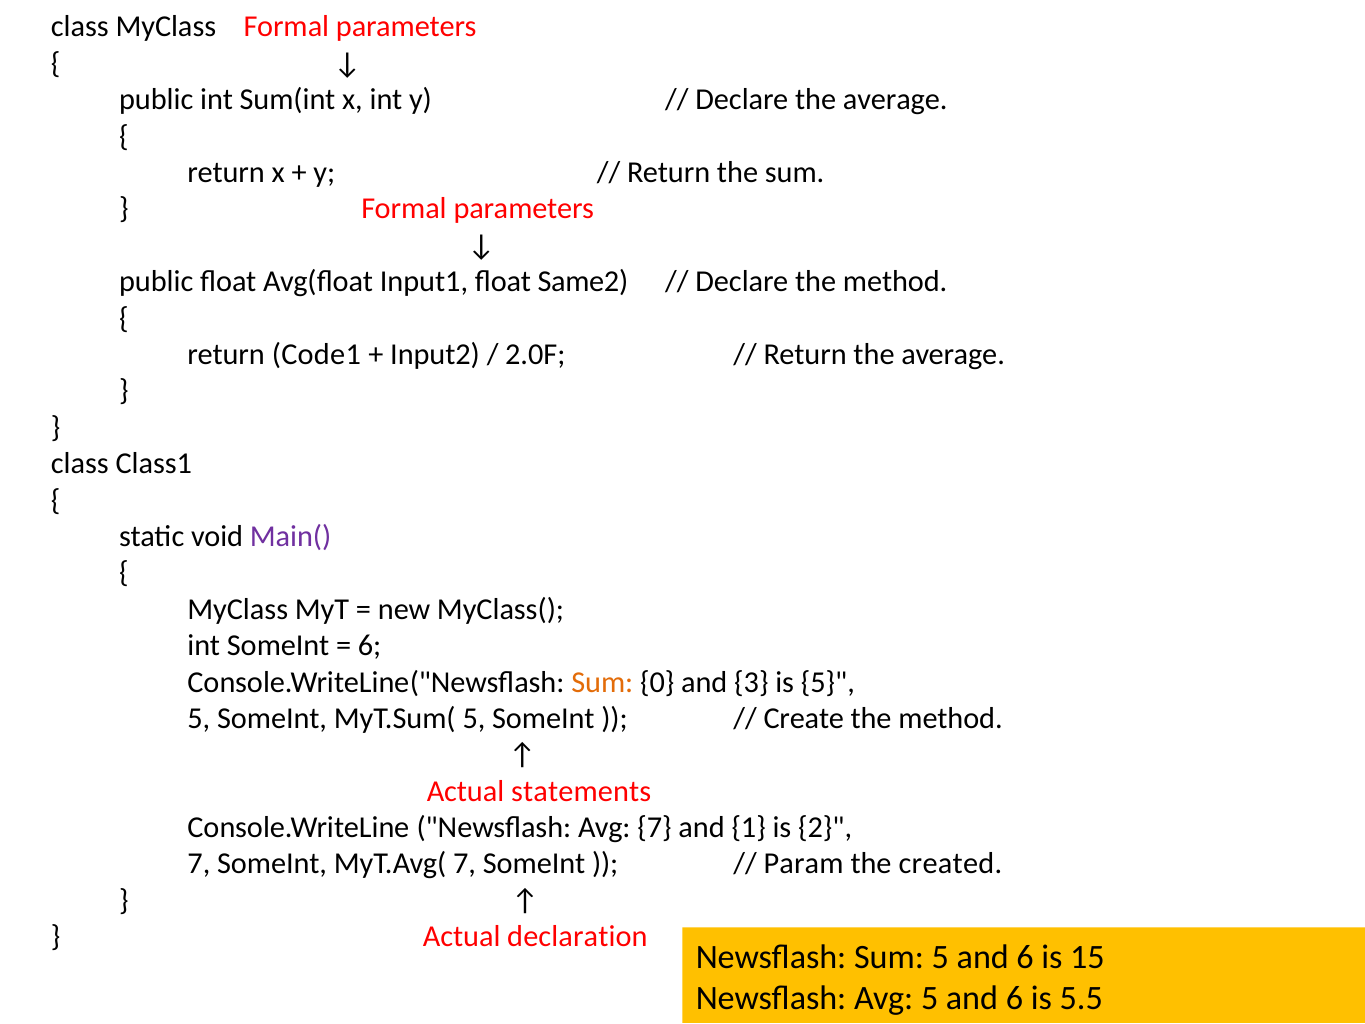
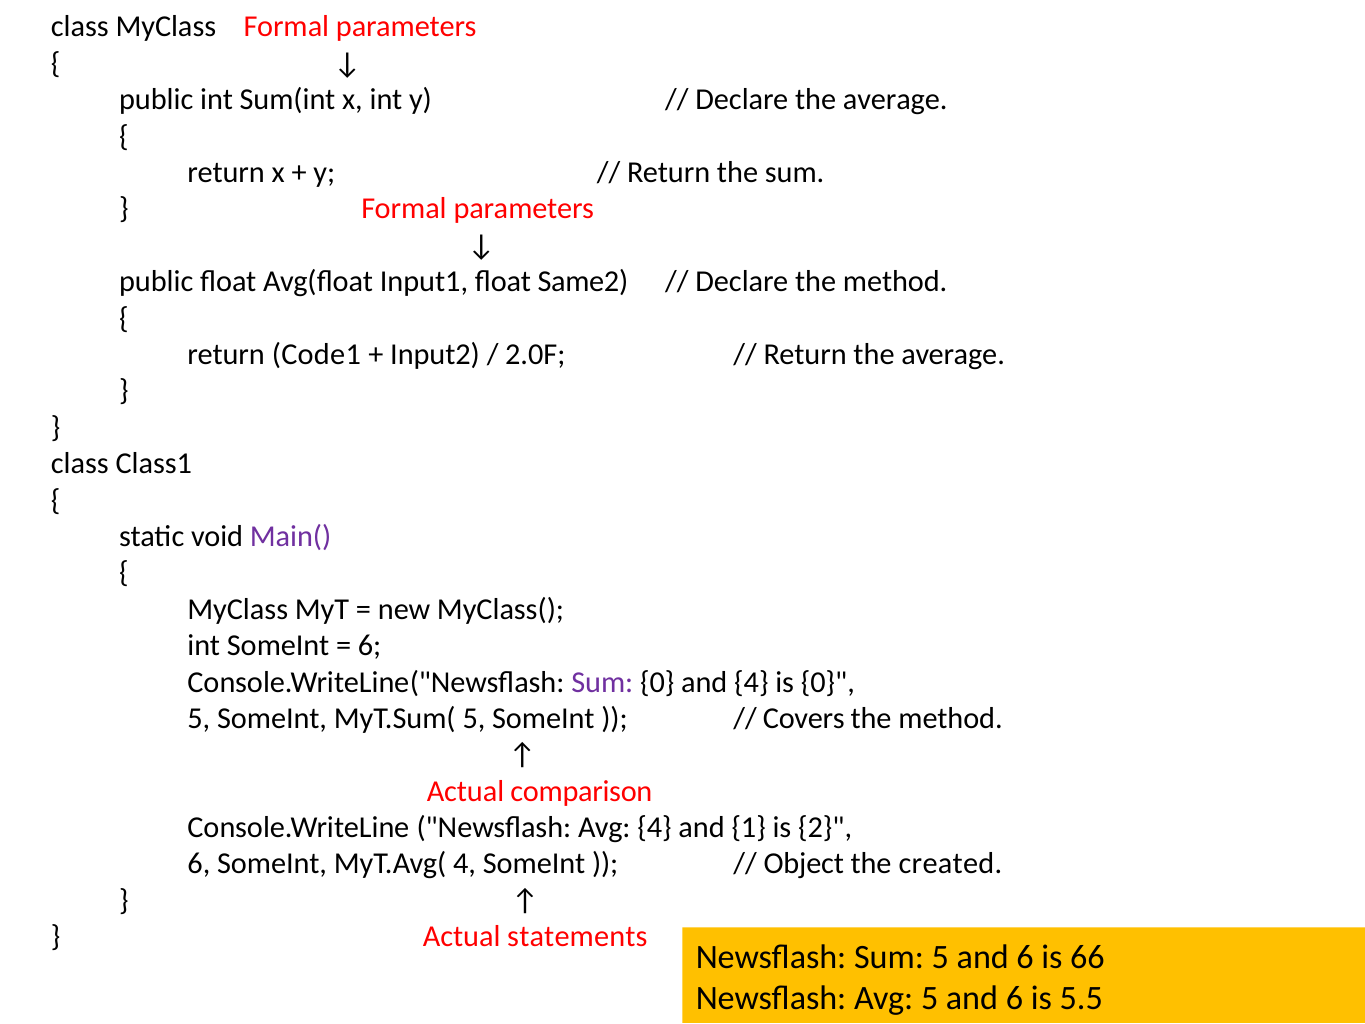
Sum colour: orange -> purple (602, 682)
and 3: 3 -> 4 (751, 682)
is 5: 5 -> 0 (828, 682)
Create: Create -> Covers (804, 718)
statements: statements -> comparison (581, 791)
Avg 7: 7 -> 4 (655, 827)
7: 7 -> 6 (199, 864)
MyT.Avg( 7: 7 -> 4 (465, 864)
Param: Param -> Object (804, 864)
declaration: declaration -> statements (577, 937)
15: 15 -> 66 (1087, 957)
